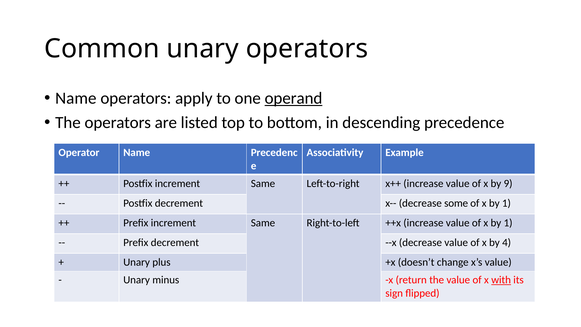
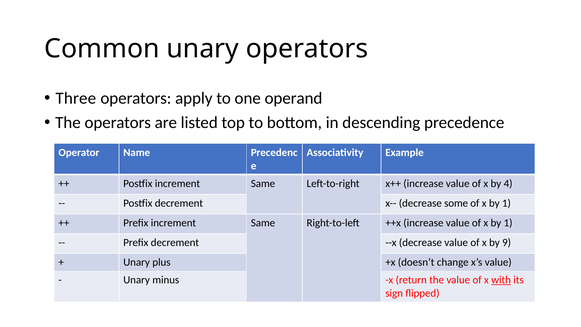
Name: Name -> Three (76, 98)
operand underline: present -> none (293, 98)
9: 9 -> 4 (508, 183)
4: 4 -> 9 (507, 243)
